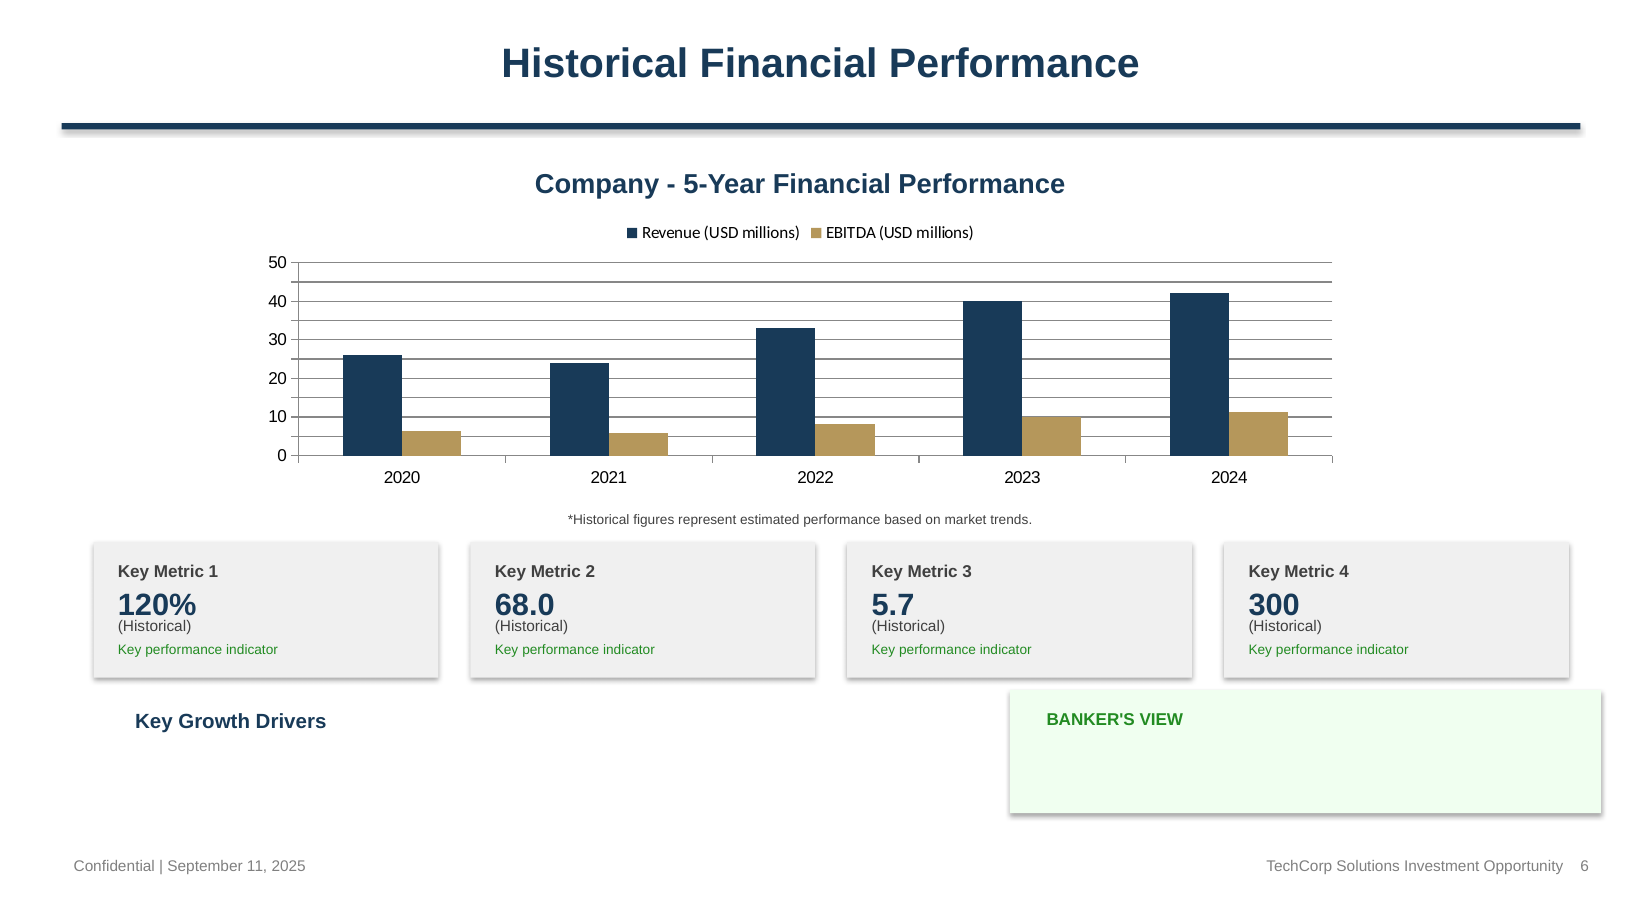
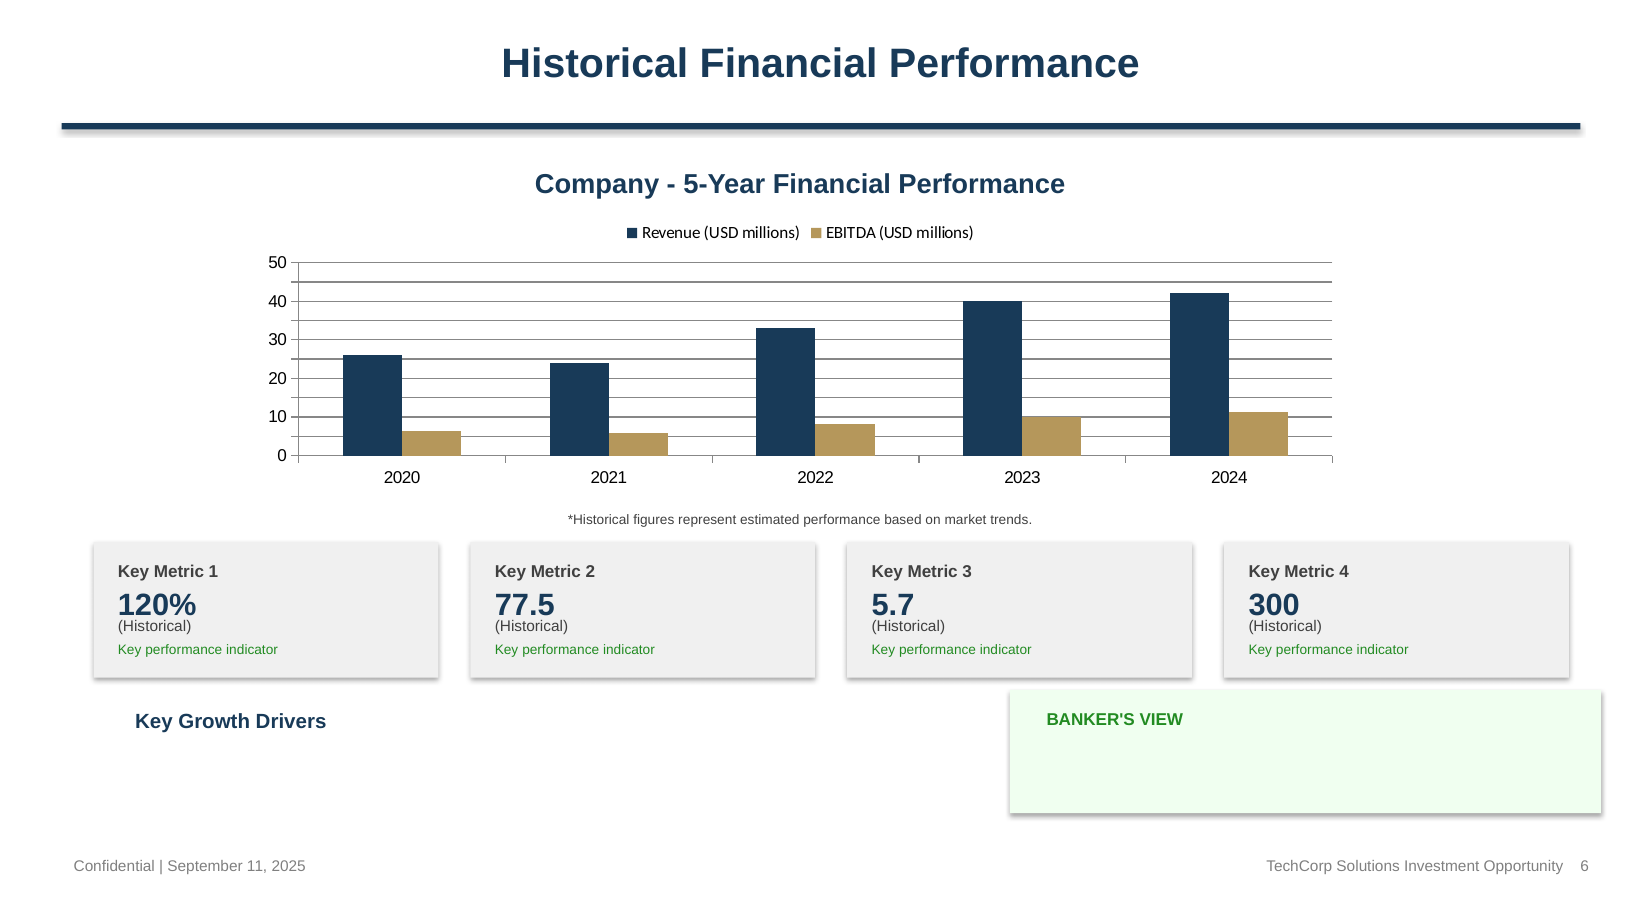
68.0: 68.0 -> 77.5 (525, 605)
